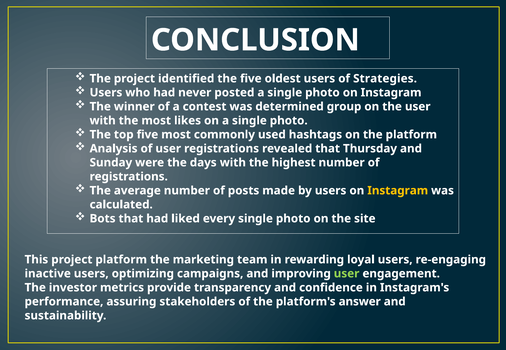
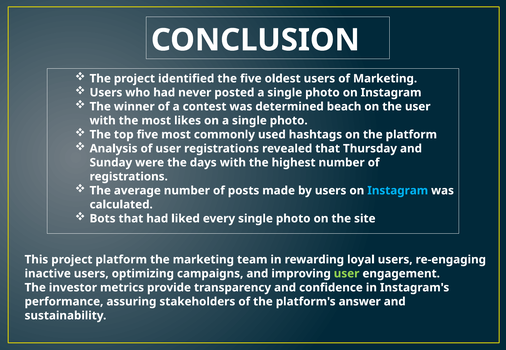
of Strategies: Strategies -> Marketing (385, 79)
group: group -> beach (344, 107)
Instagram colour: yellow -> light blue (398, 191)
